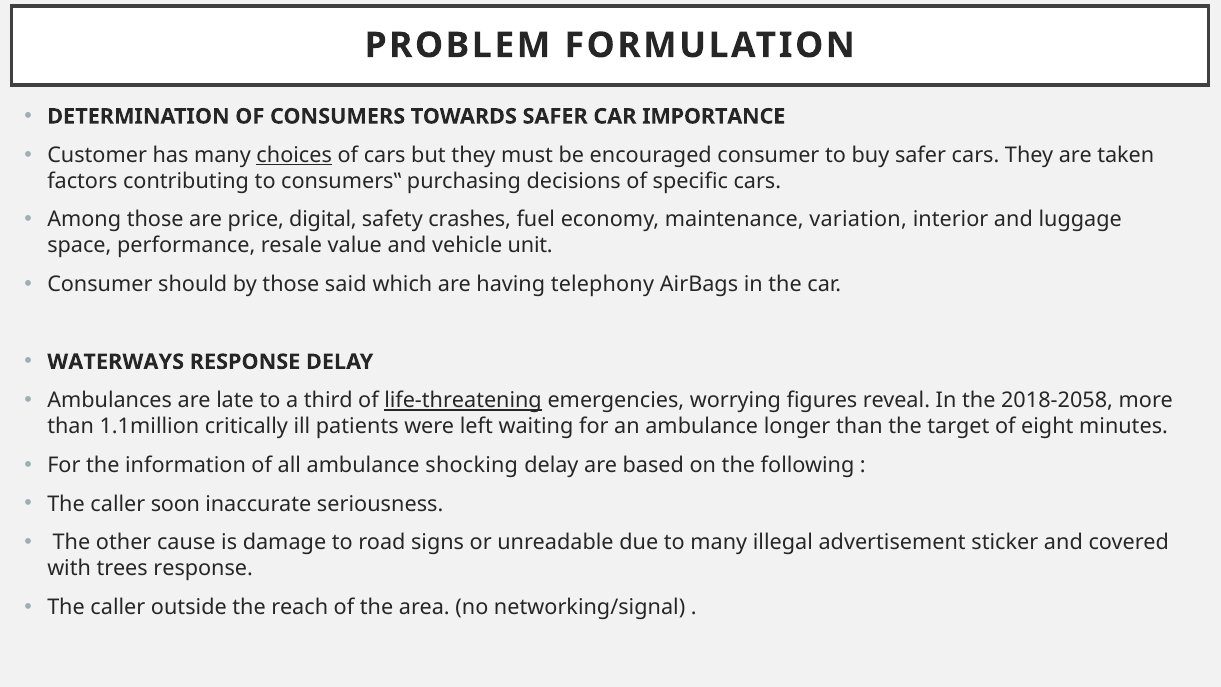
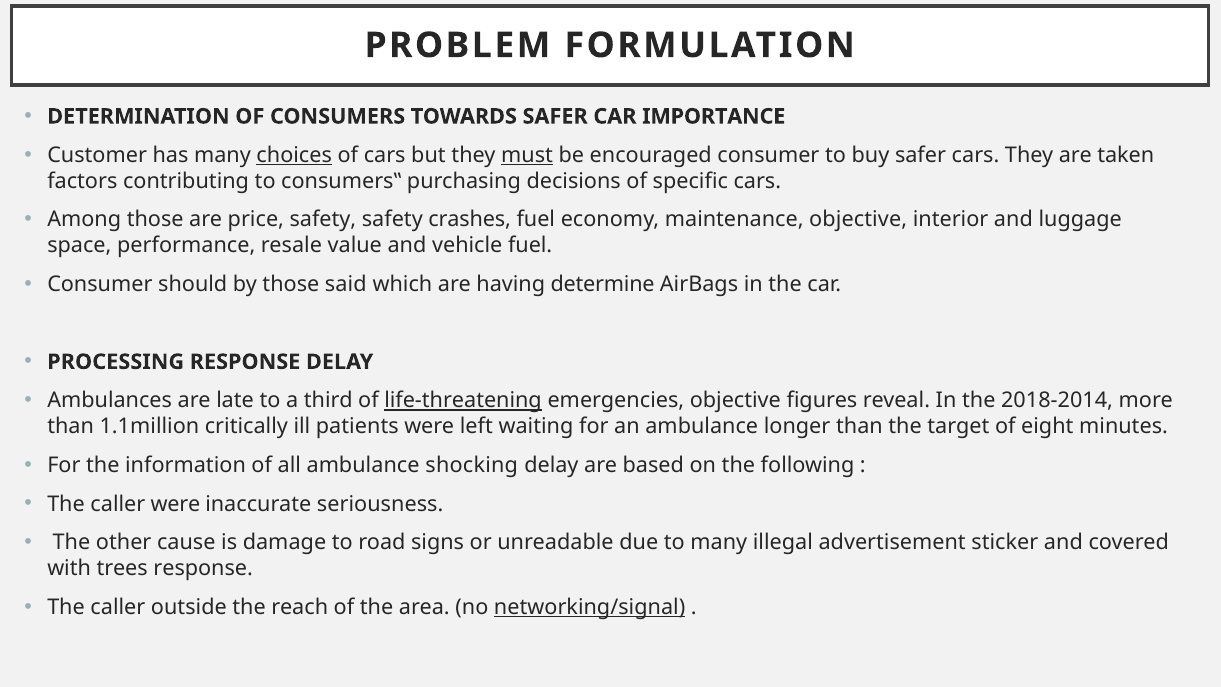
must underline: none -> present (527, 155)
price digital: digital -> safety (323, 220)
maintenance variation: variation -> objective (858, 220)
vehicle unit: unit -> fuel (530, 246)
telephony: telephony -> determine (603, 284)
WATERWAYS: WATERWAYS -> PROCESSING (116, 362)
emergencies worrying: worrying -> objective (735, 400)
2018-2058: 2018-2058 -> 2018-2014 (1057, 400)
caller soon: soon -> were (175, 504)
networking/signal underline: none -> present (590, 607)
